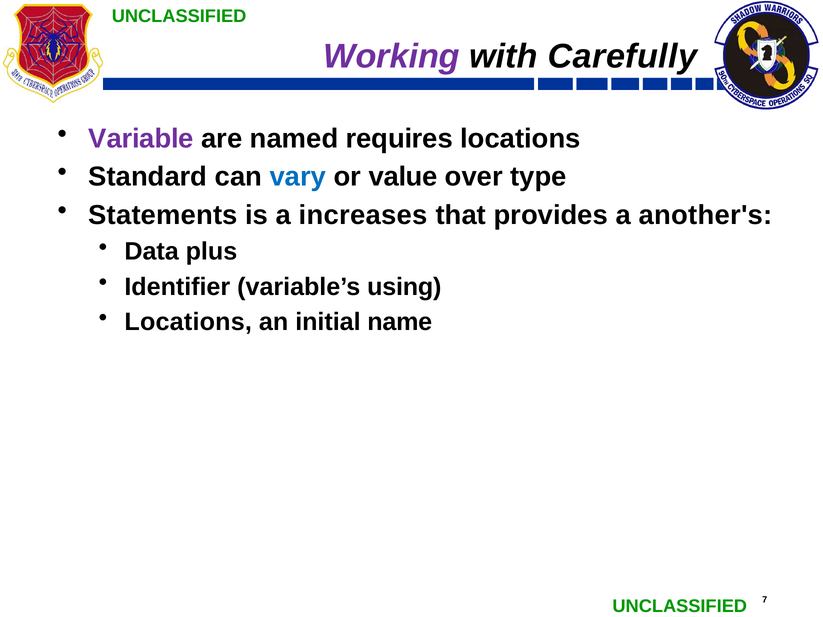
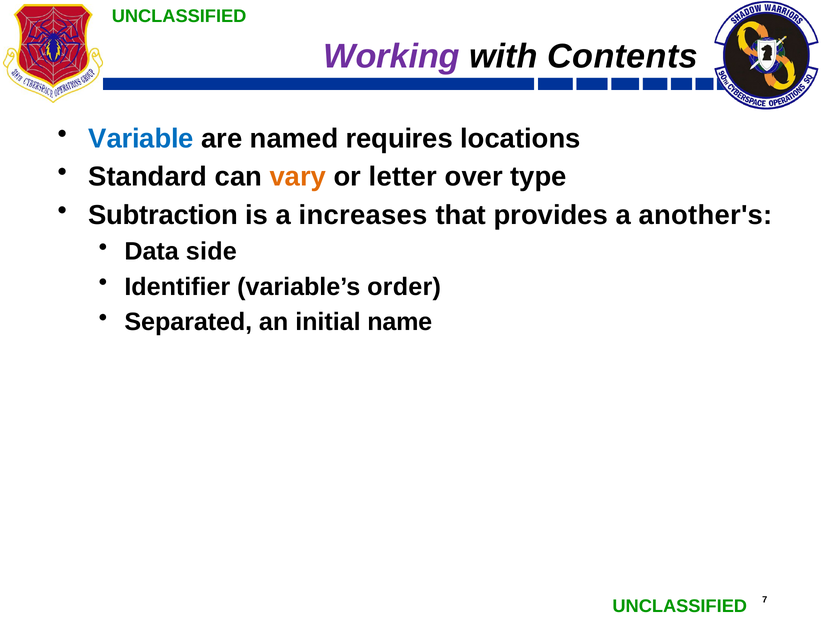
Carefully: Carefully -> Contents (623, 57)
Variable colour: purple -> blue (141, 139)
vary colour: blue -> orange (298, 177)
value: value -> letter (403, 177)
Statements: Statements -> Subtraction (163, 215)
plus: plus -> side (211, 252)
using: using -> order (404, 287)
Locations: Locations -> Separated (188, 322)
